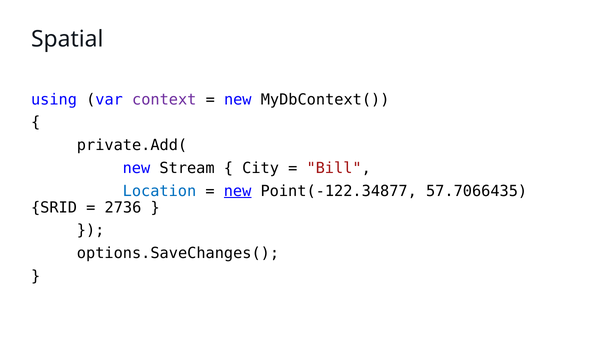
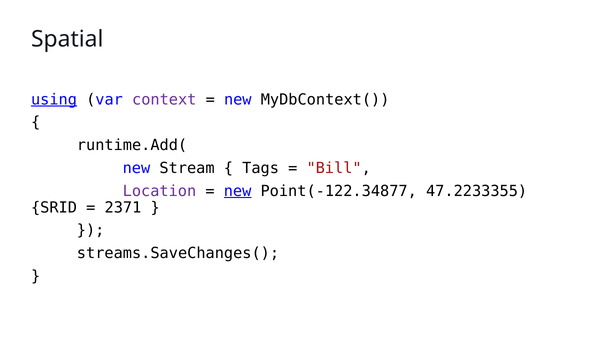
using underline: none -> present (54, 99)
private.Add(: private.Add( -> runtime.Add( (132, 145)
City: City -> Tags (261, 168)
Location colour: blue -> purple (159, 191)
57.7066435: 57.7066435 -> 47.2233355 (477, 191)
2736: 2736 -> 2371 (123, 207)
options.SaveChanges(: options.SaveChanges( -> streams.SaveChanges( (178, 253)
